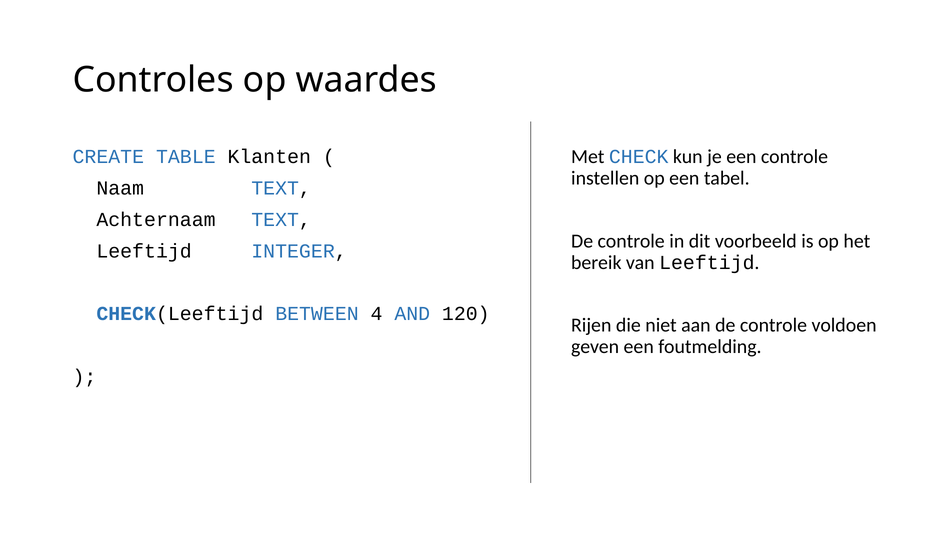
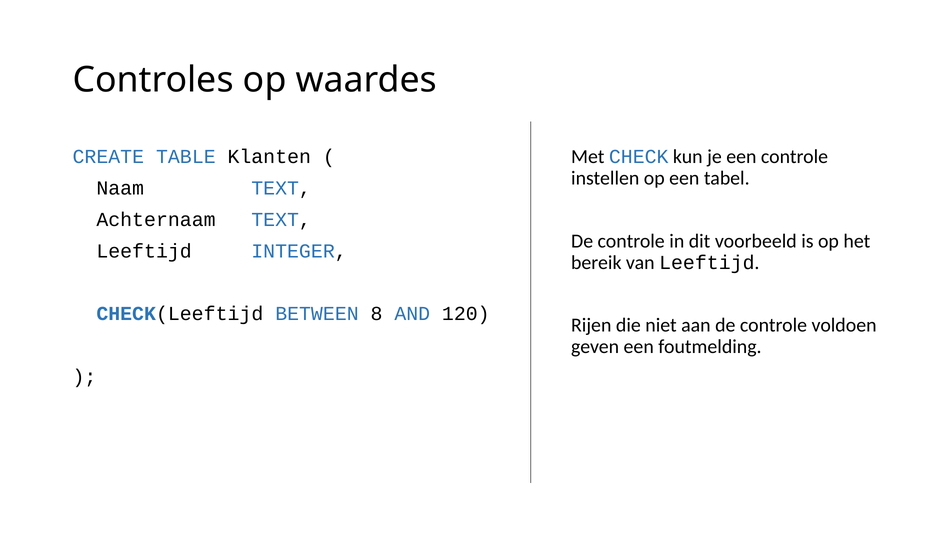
4: 4 -> 8 (377, 314)
